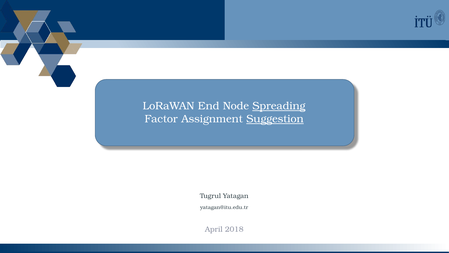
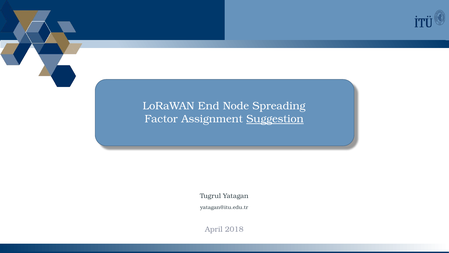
Spreading underline: present -> none (279, 106)
